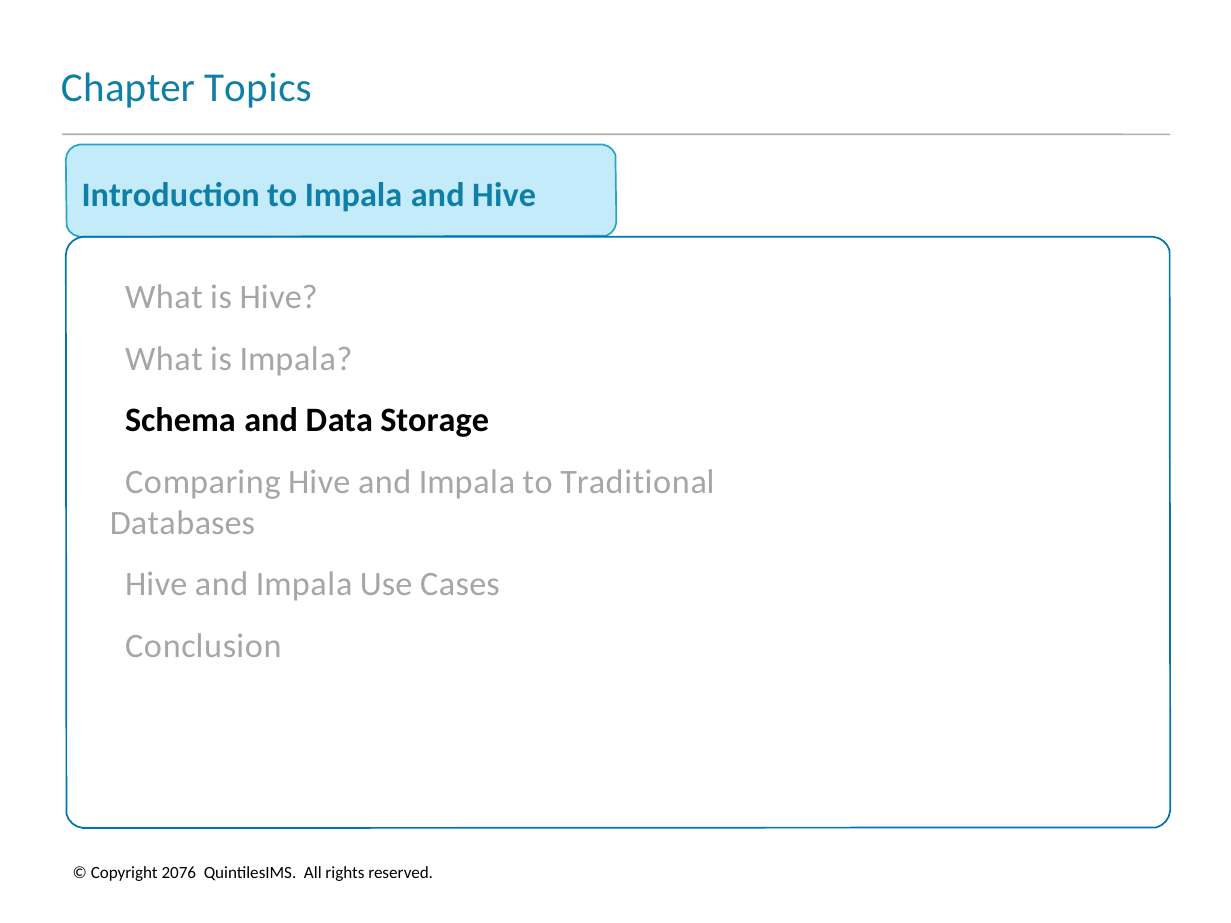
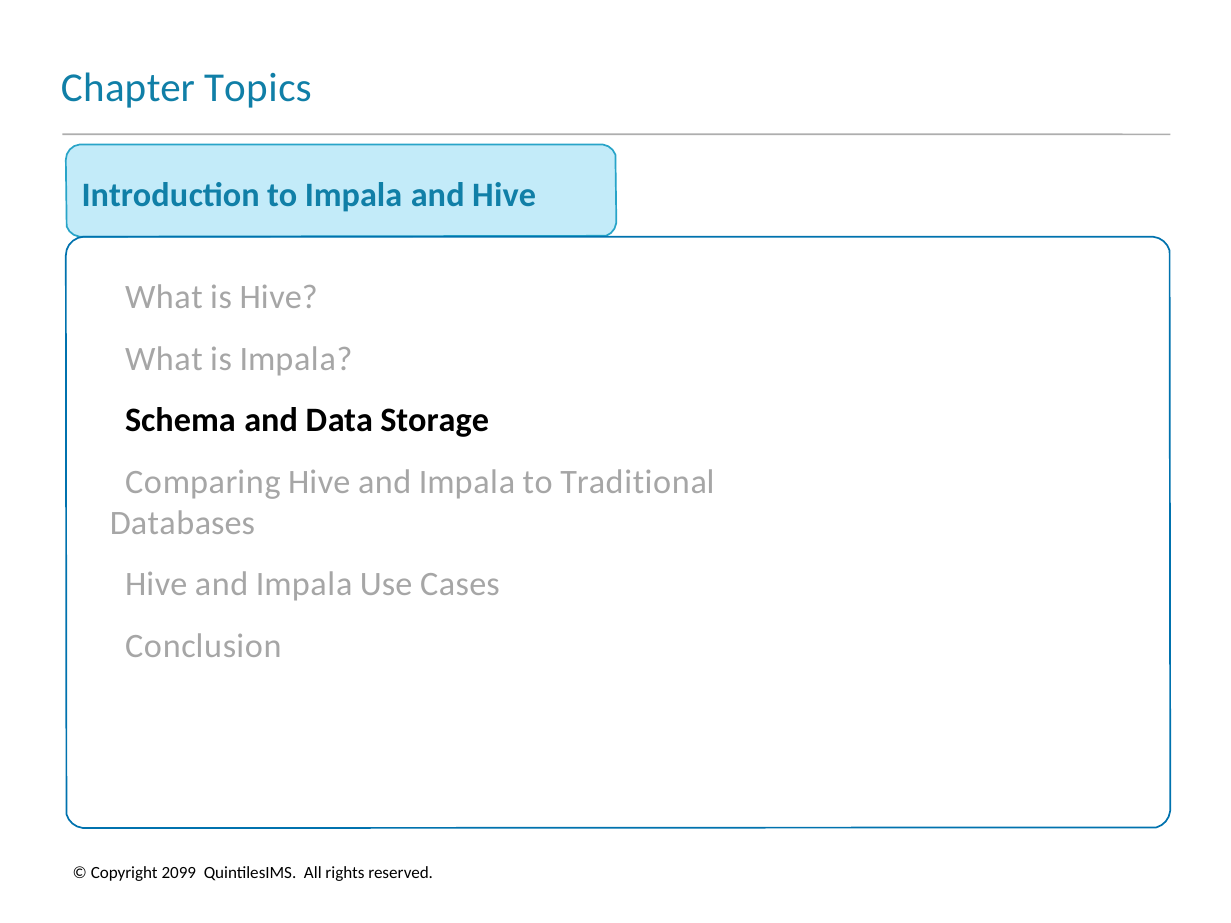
2076: 2076 -> 2099 (179, 873)
